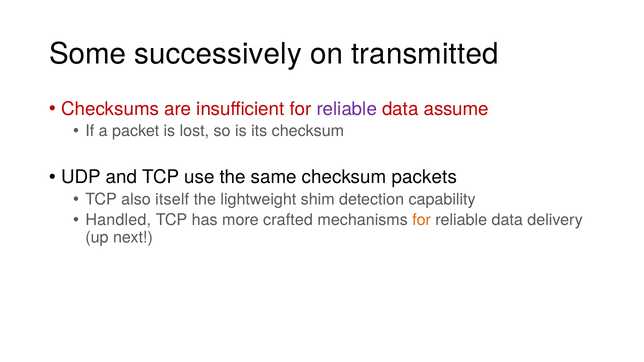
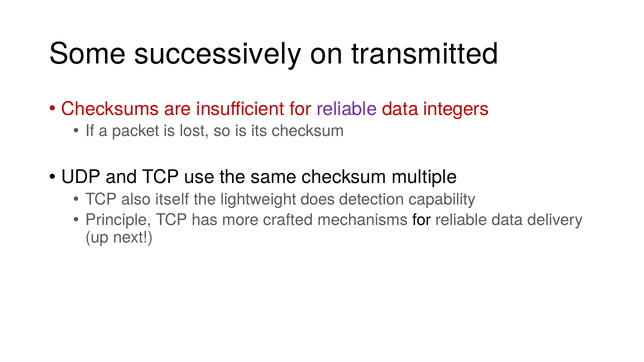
assume: assume -> integers (456, 109)
packets: packets -> multiple (424, 177)
shim: shim -> does (318, 200)
Handled: Handled -> Principle (118, 220)
for colour: orange -> black (422, 220)
